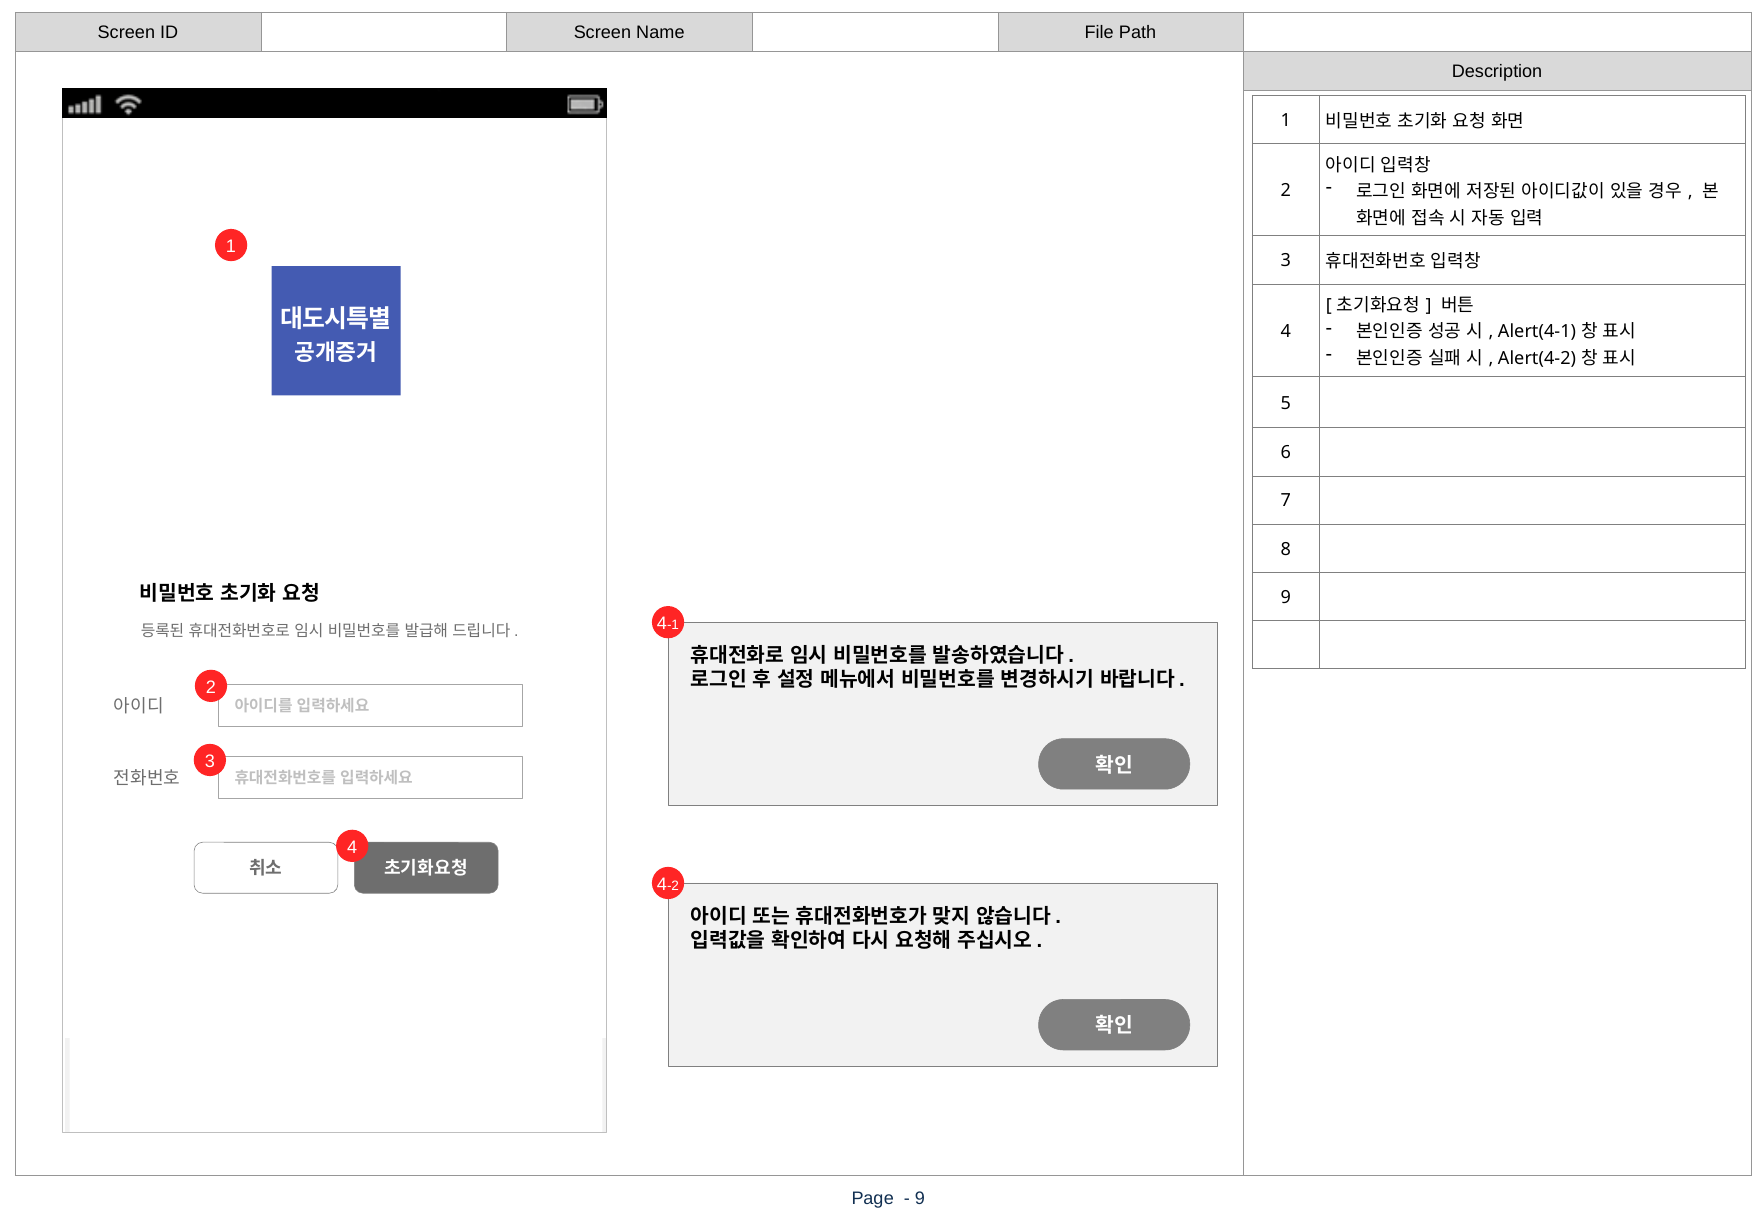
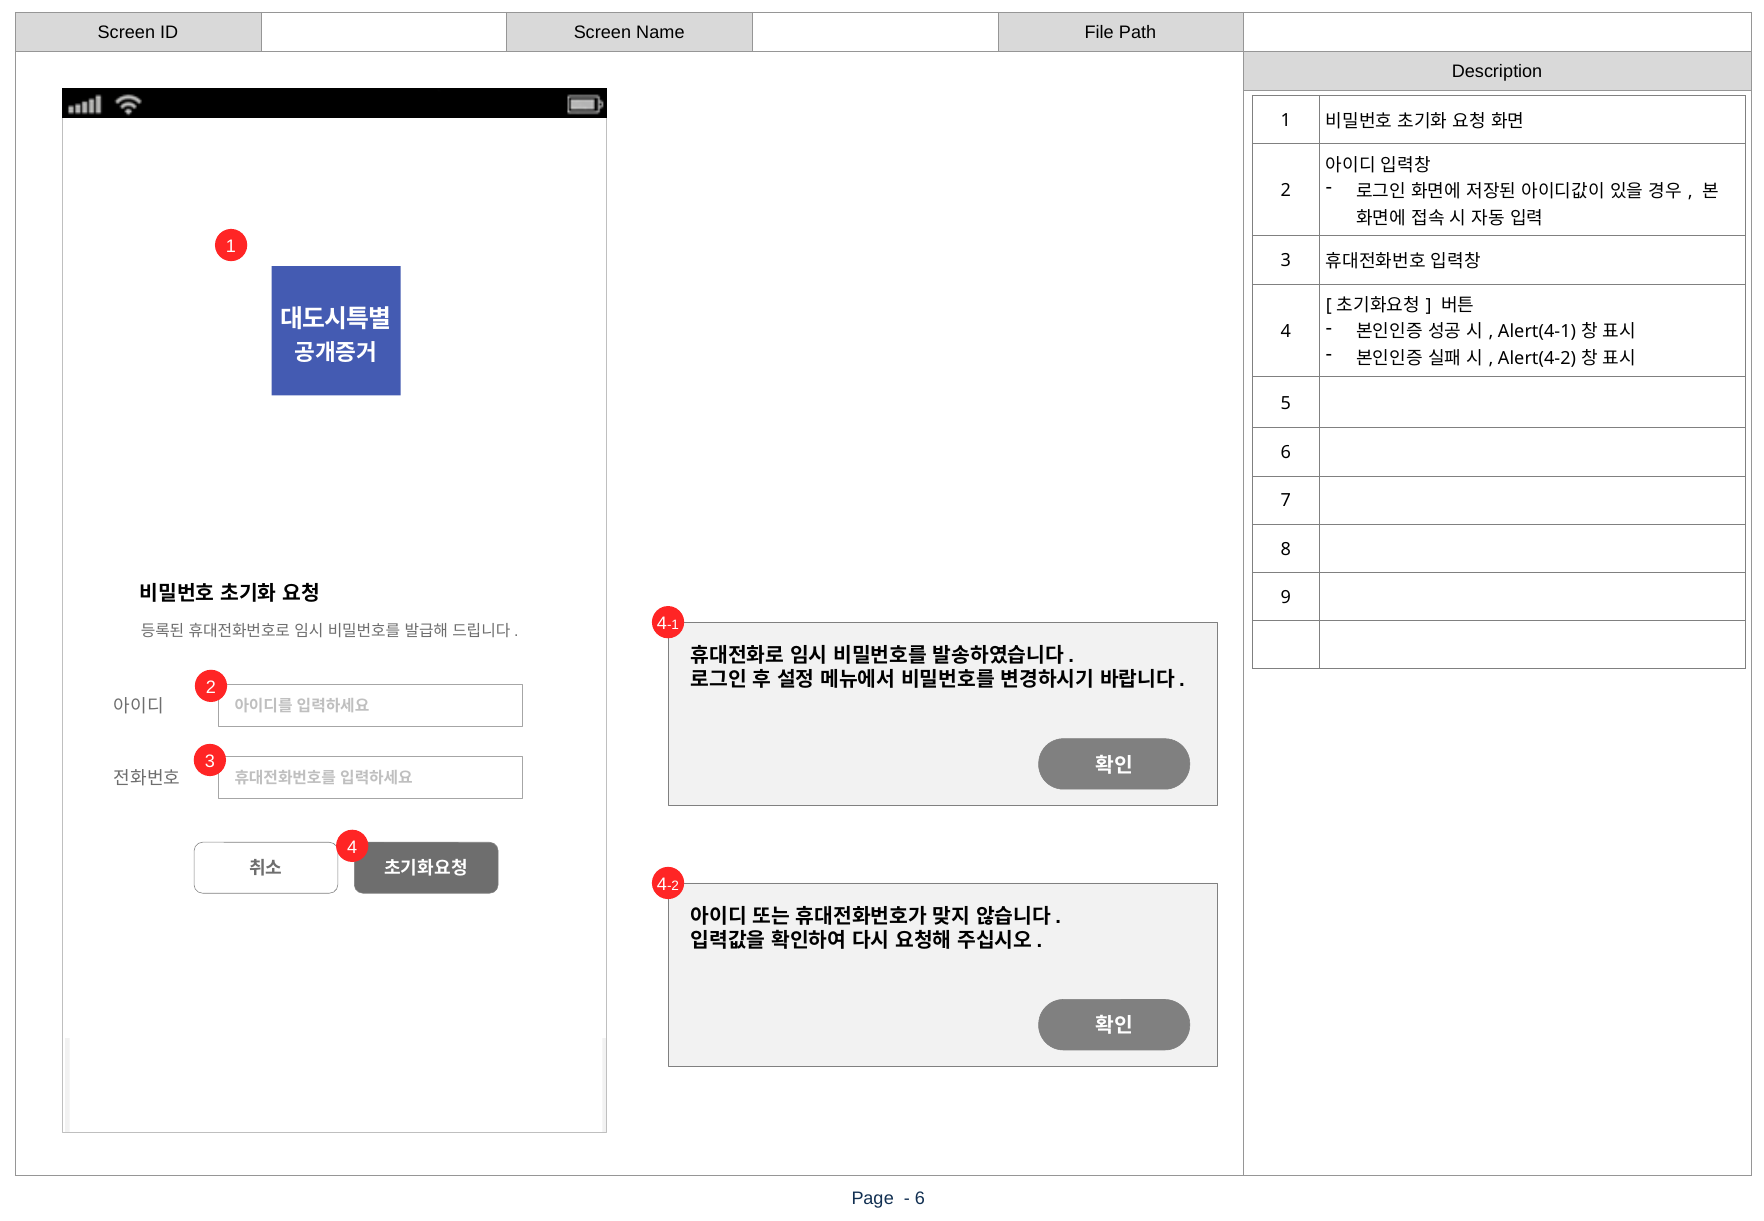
9: 9 -> 6 (920, 1199)
